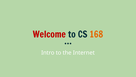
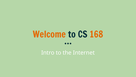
Welcome colour: red -> orange (49, 34)
